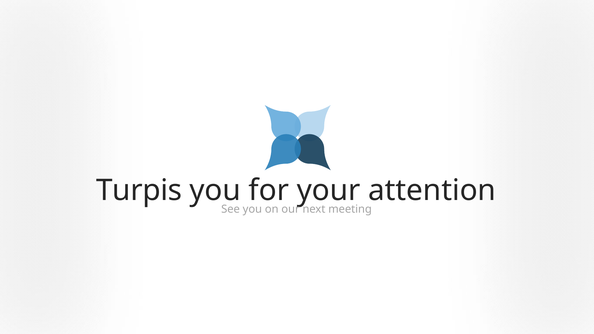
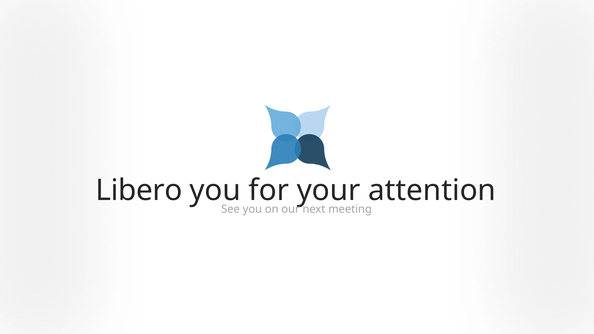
Turpis: Turpis -> Libero (139, 190)
